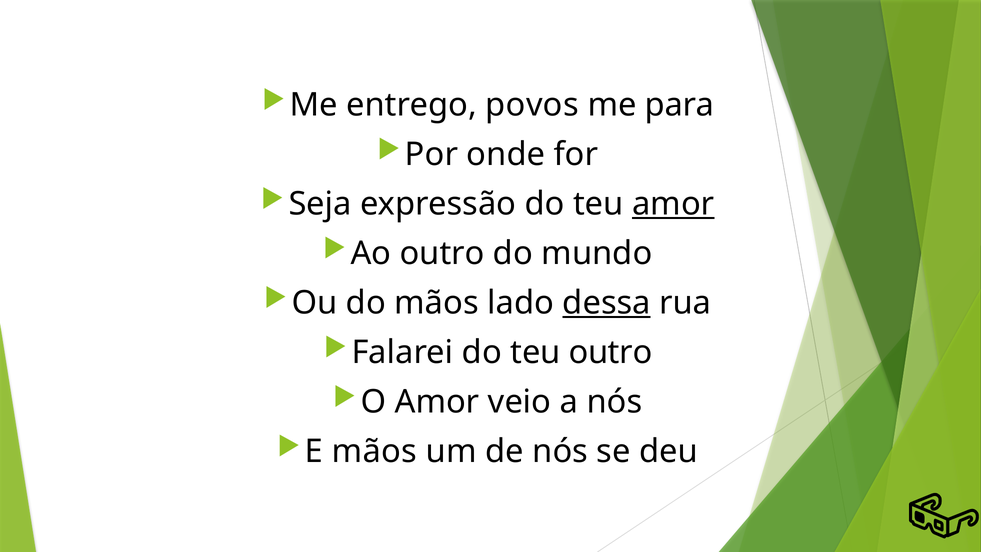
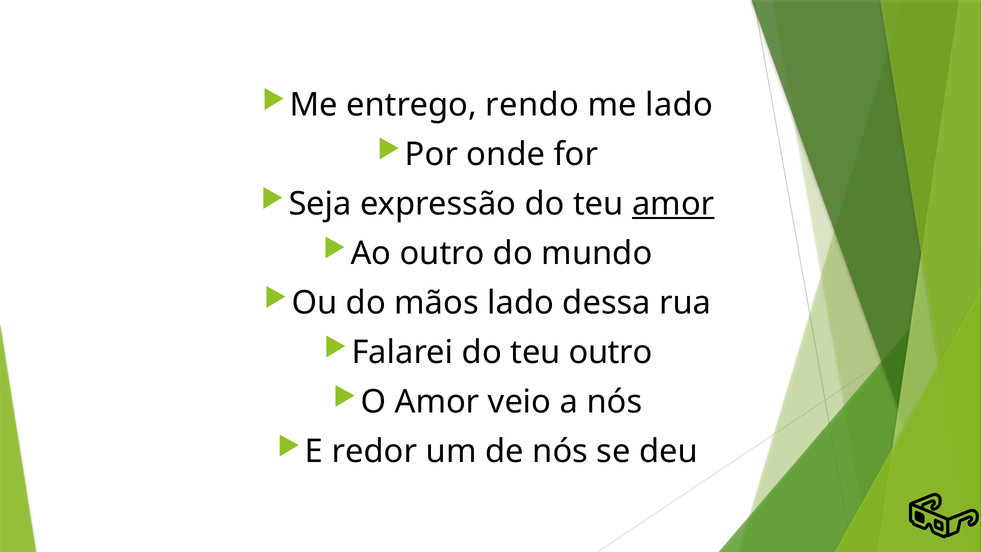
povos: povos -> rendo (532, 105)
me para: para -> lado (679, 105)
dessa underline: present -> none (607, 303)
E mãos: mãos -> redor (374, 451)
